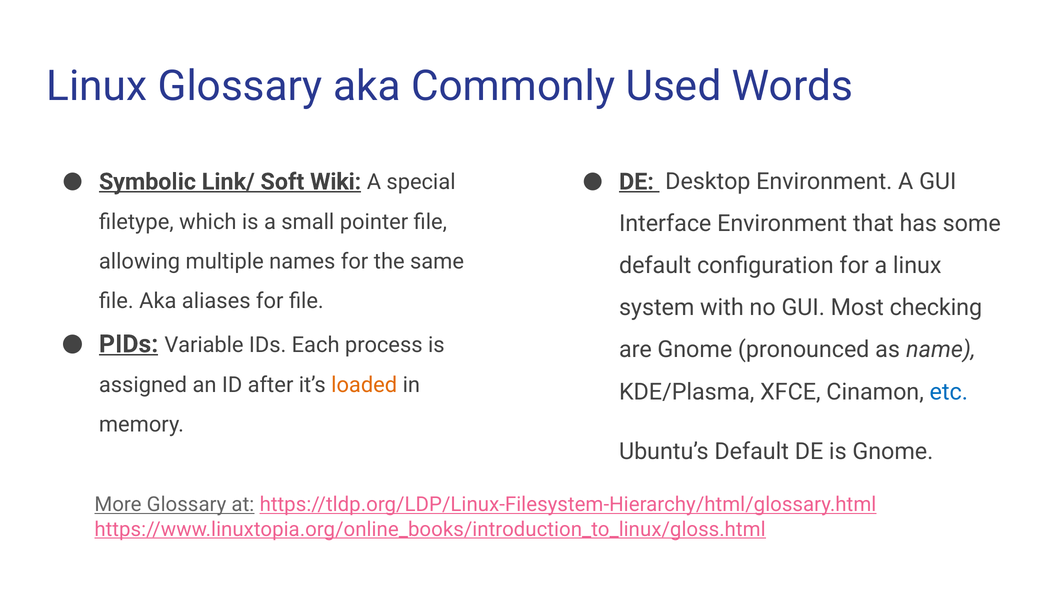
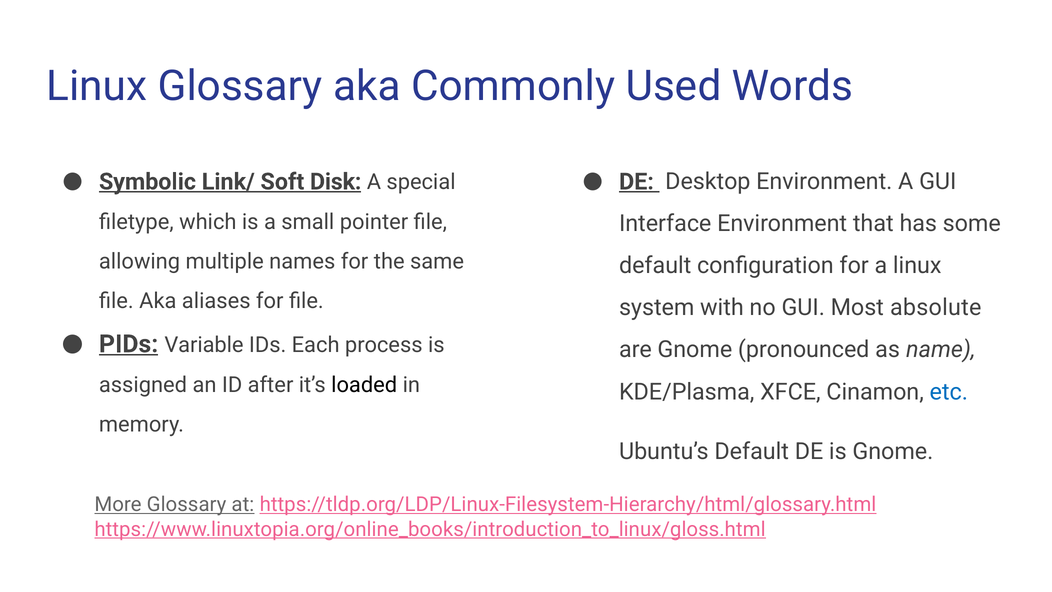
Wiki: Wiki -> Disk (336, 182)
checking: checking -> absolute (936, 308)
loaded colour: orange -> black (364, 385)
